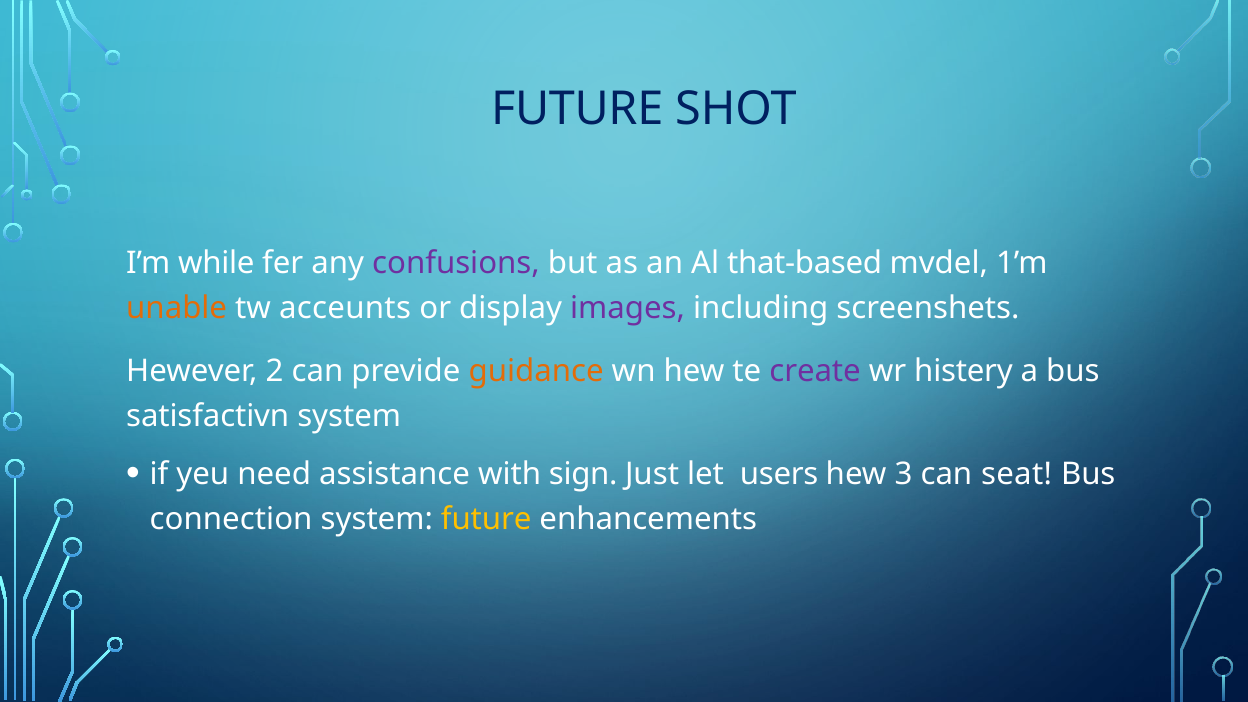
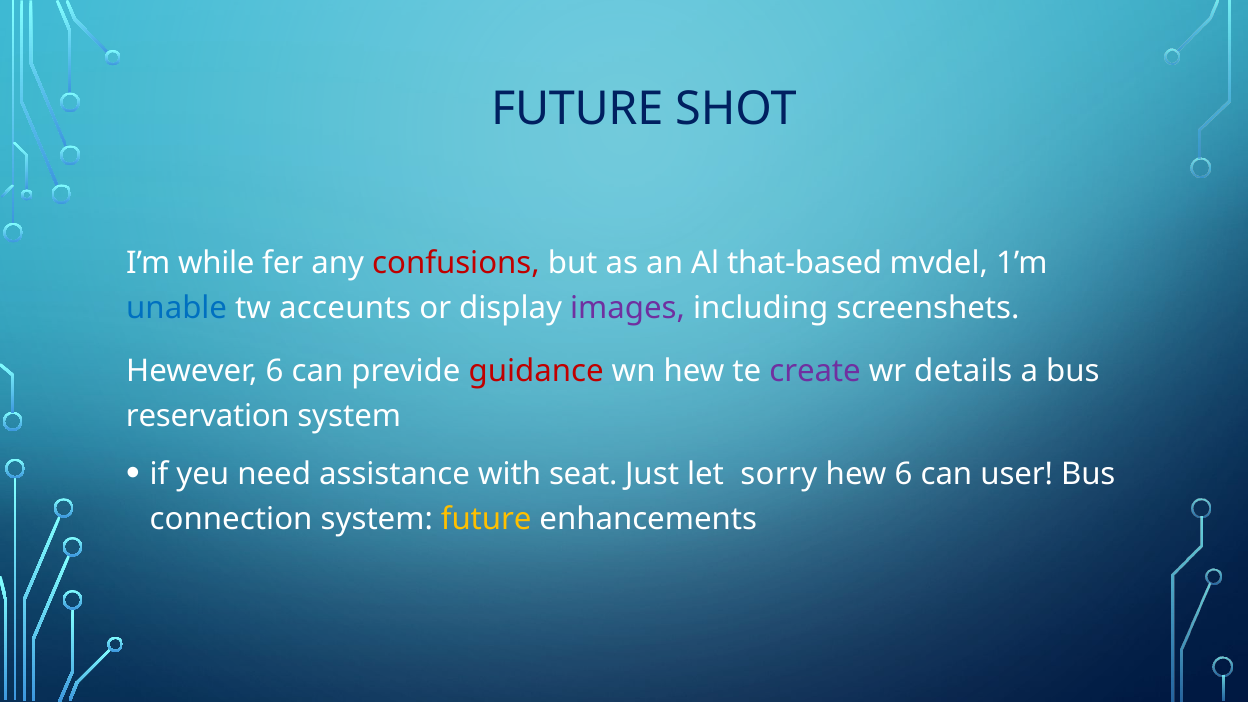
confusions colour: purple -> red (456, 263)
unable colour: orange -> blue (177, 308)
Hewever 2: 2 -> 6 (274, 372)
guidance colour: orange -> red (536, 372)
histery: histery -> details (963, 372)
satisfactivn: satisfactivn -> reservation (208, 417)
sign: sign -> seat (583, 474)
users: users -> sorry (779, 474)
hew 3: 3 -> 6 (904, 474)
seat: seat -> user (1017, 474)
